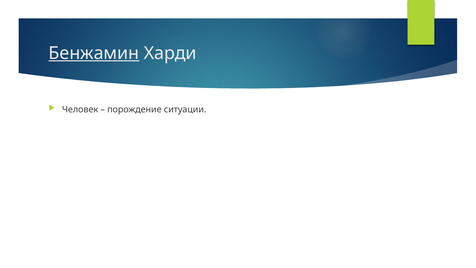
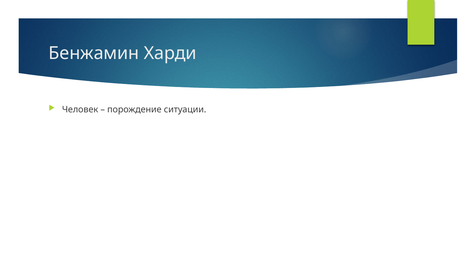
Бенжамин underline: present -> none (94, 53)
